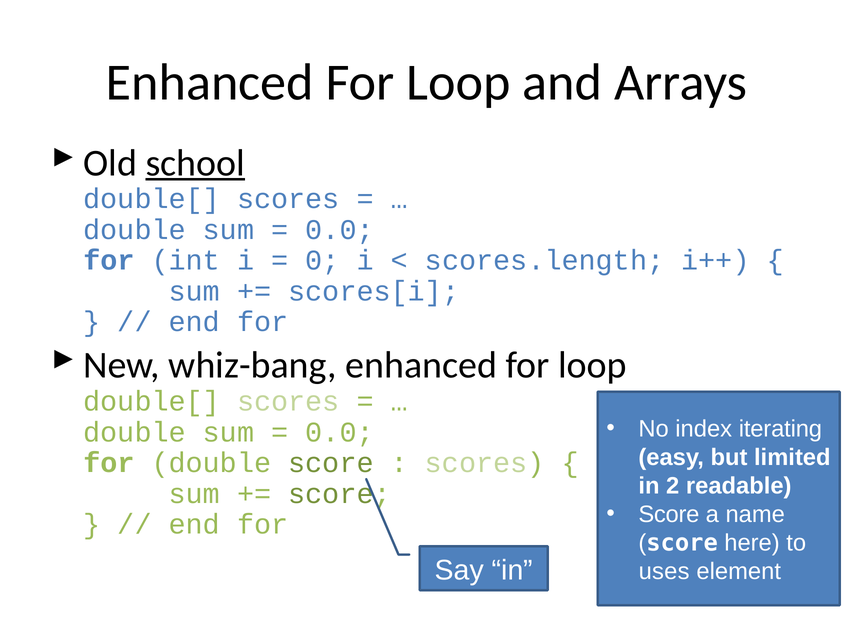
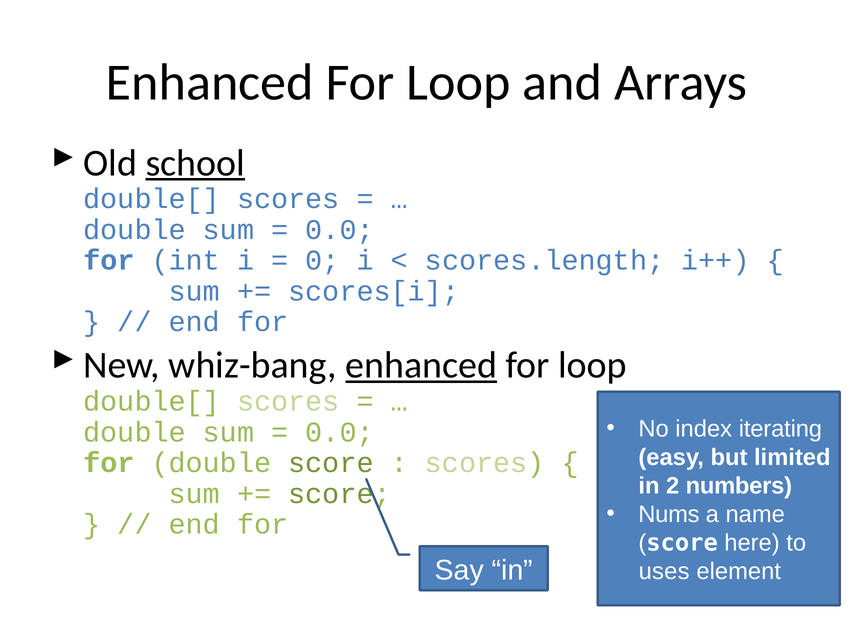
enhanced underline: none -> present (421, 365)
readable: readable -> numbers (739, 486)
Score: Score -> Nums (669, 514)
